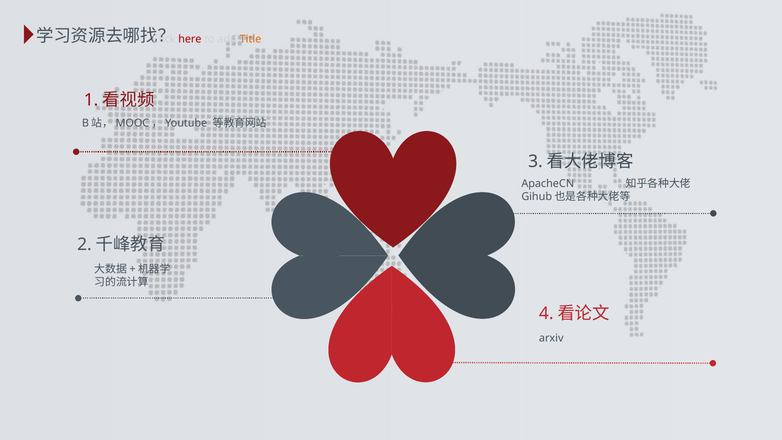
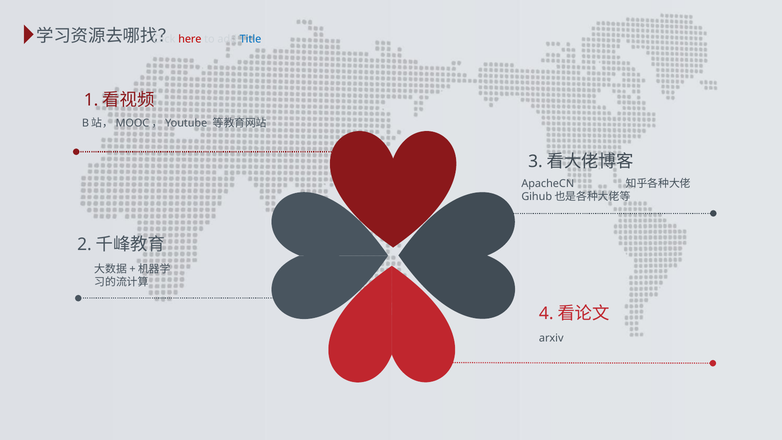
Title colour: orange -> blue (250, 39)
